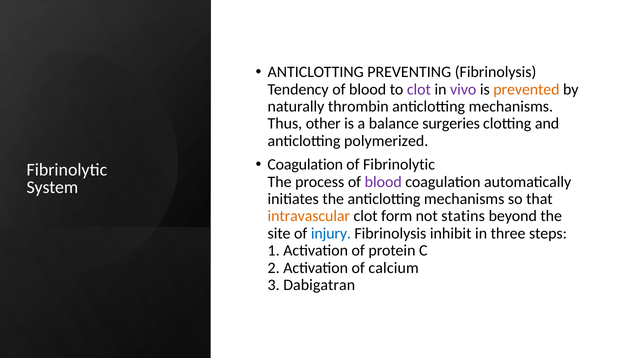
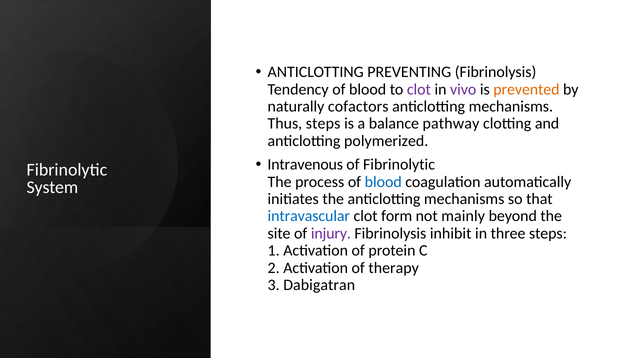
thrombin: thrombin -> cofactors (358, 106)
Thus other: other -> steps (323, 124)
surgeries: surgeries -> pathway (451, 124)
Coagulation: Coagulation -> Intravenous (305, 165)
blood colour: purple -> blue (383, 182)
intravascular colour: orange -> blue (309, 216)
statins: statins -> mainly (463, 216)
injury colour: blue -> purple (331, 233)
calcium: calcium -> therapy (394, 268)
